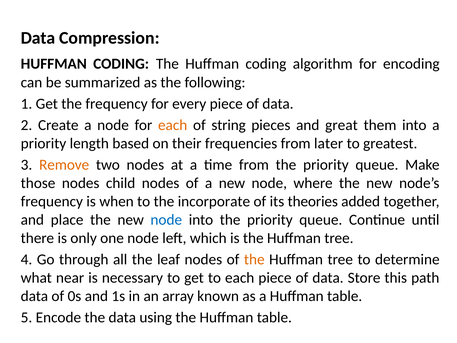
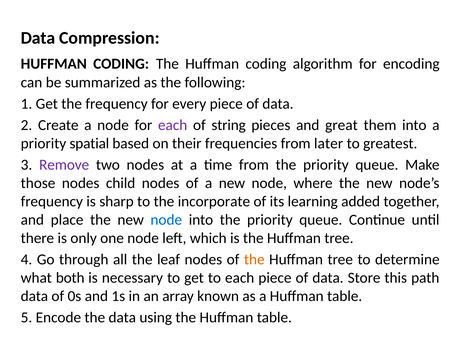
each colour: orange -> purple (173, 125)
length: length -> spatial (89, 143)
Remove colour: orange -> purple (64, 165)
when: when -> sharp (117, 201)
theories: theories -> learning (313, 201)
near: near -> both (70, 278)
